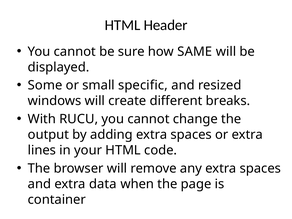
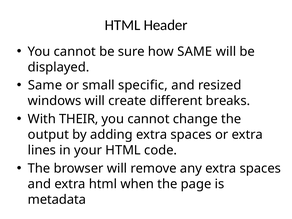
Some: Some -> Same (45, 85)
RUCU: RUCU -> THEIR (79, 119)
extra data: data -> html (103, 184)
container: container -> metadata (57, 200)
